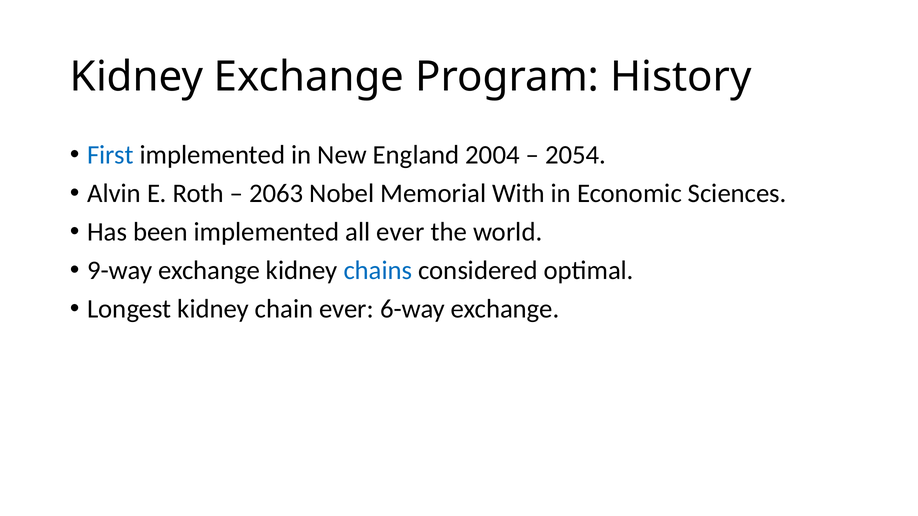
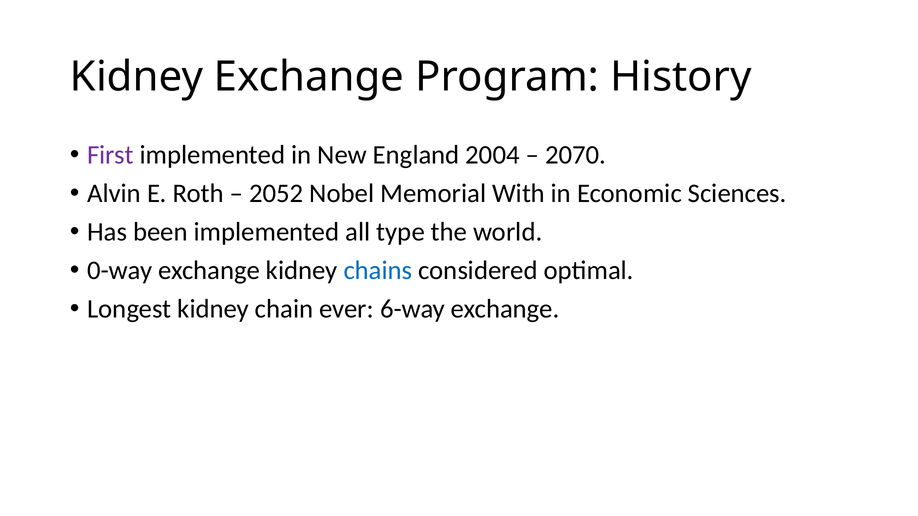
First colour: blue -> purple (110, 155)
2054: 2054 -> 2070 (576, 155)
2063: 2063 -> 2052 (276, 194)
all ever: ever -> type (401, 232)
9-way: 9-way -> 0-way (120, 271)
